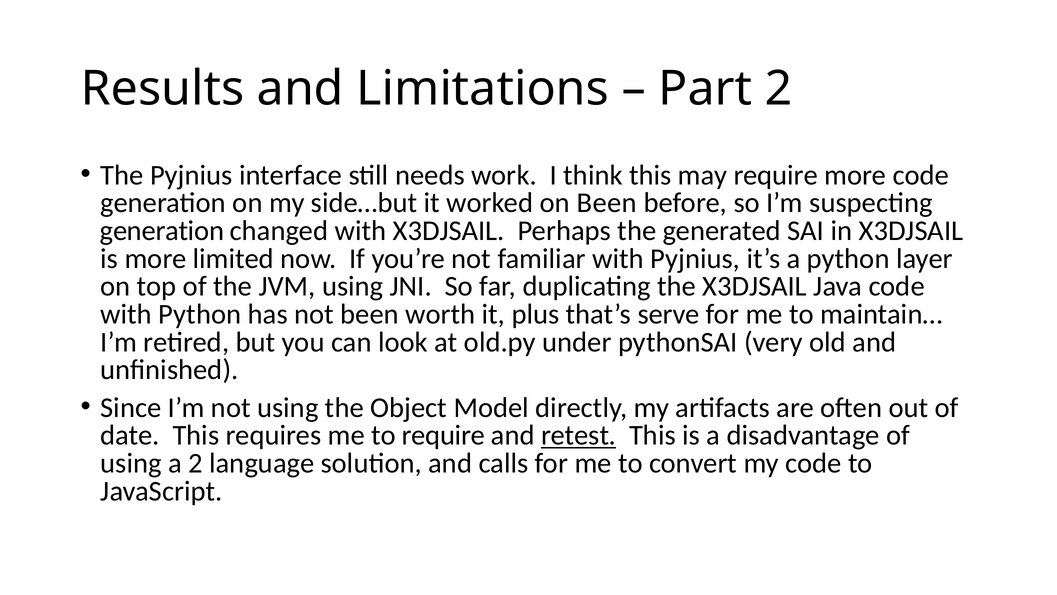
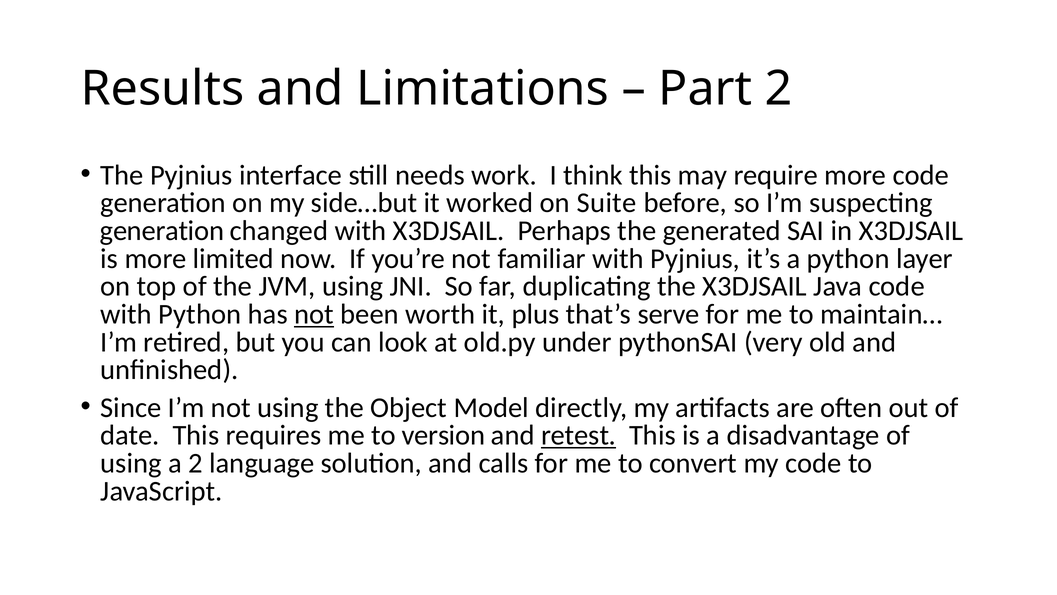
on Been: Been -> Suite (607, 203)
not underline: none -> present (314, 314)
to require: require -> version (443, 435)
